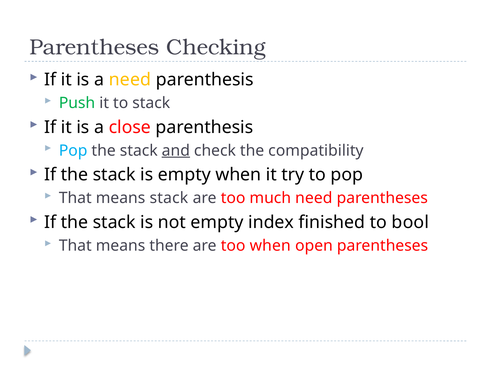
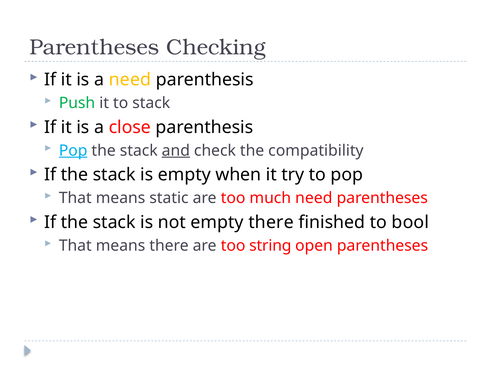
Pop underline: none -> present (73, 151)
means stack: stack -> static (169, 198)
empty index: index -> there (271, 222)
too when: when -> string (270, 246)
